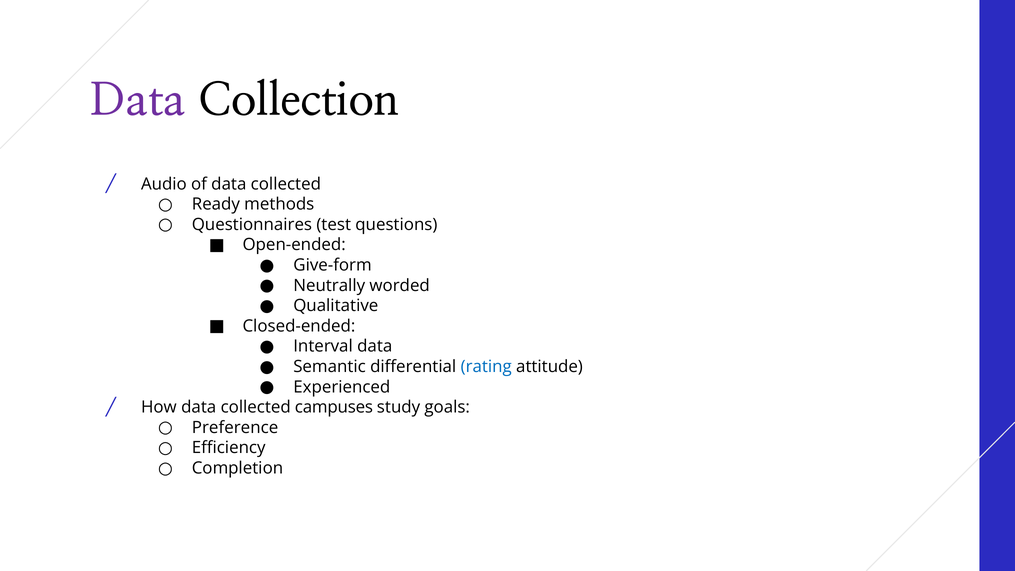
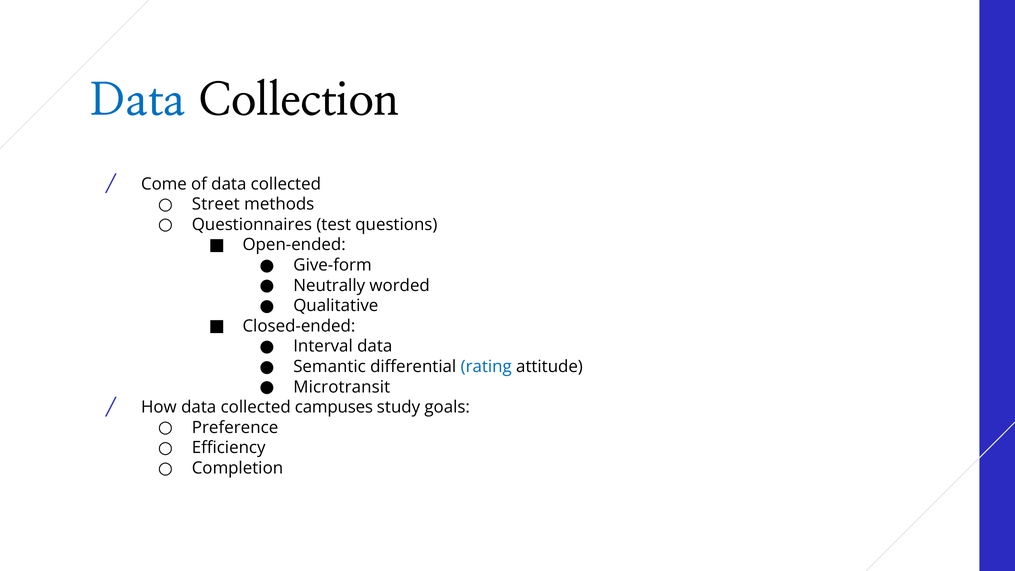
Data colour: purple -> blue (138, 100)
Audio: Audio -> Come (164, 184)
Ready: Ready -> Street (216, 204)
Experienced: Experienced -> Microtransit (342, 387)
